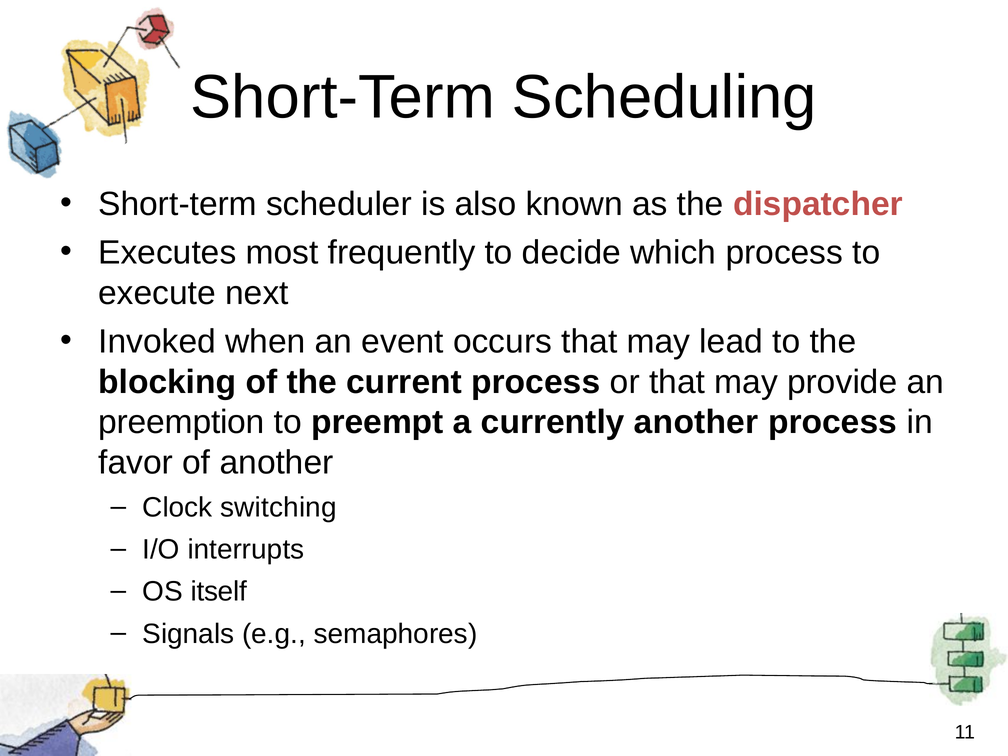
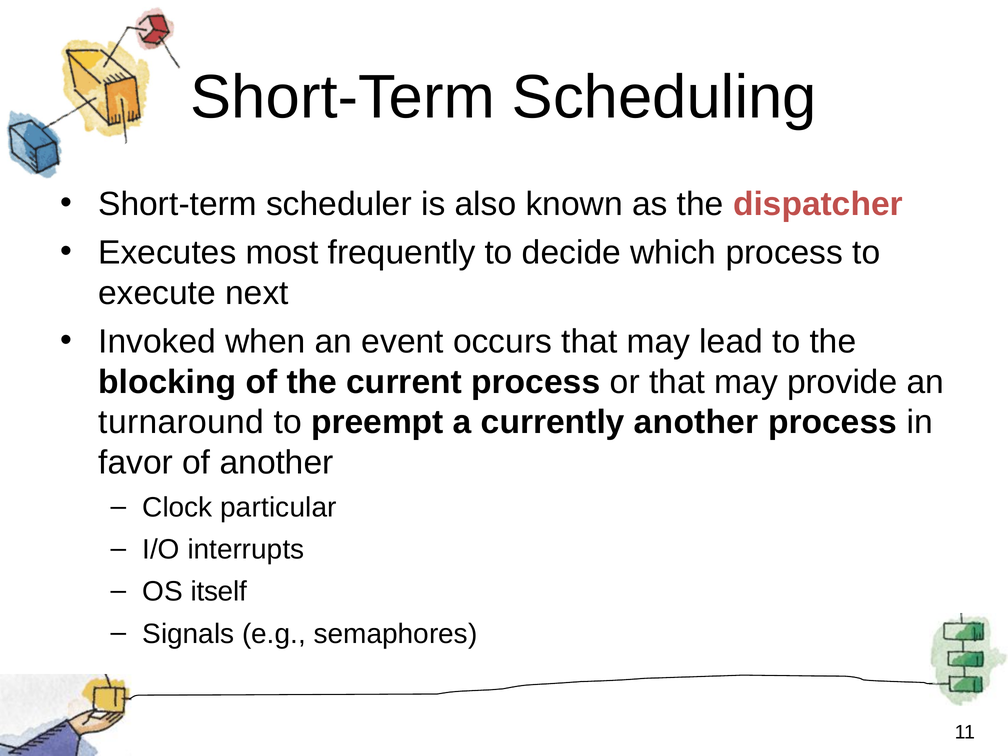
preemption: preemption -> turnaround (181, 422)
switching: switching -> particular (278, 508)
